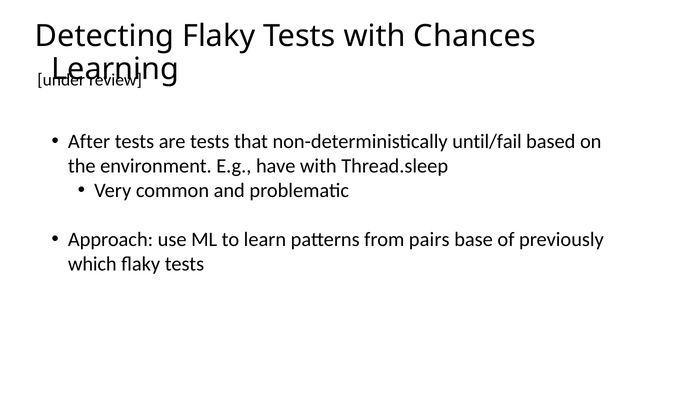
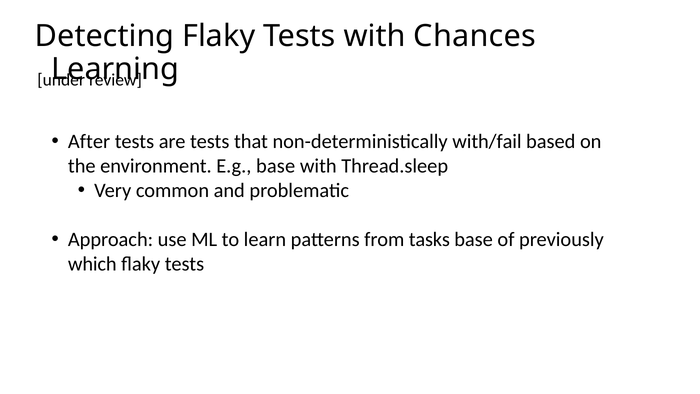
until/fail: until/fail -> with/fail (487, 142)
E.g have: have -> base (276, 166)
pairs: pairs -> tasks (429, 239)
